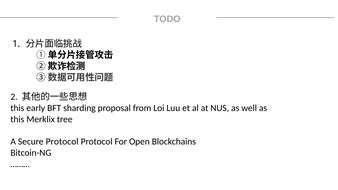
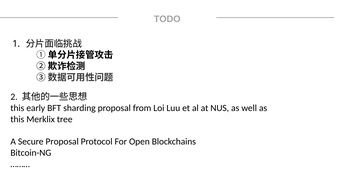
Secure Protocol: Protocol -> Proposal (62, 142)
